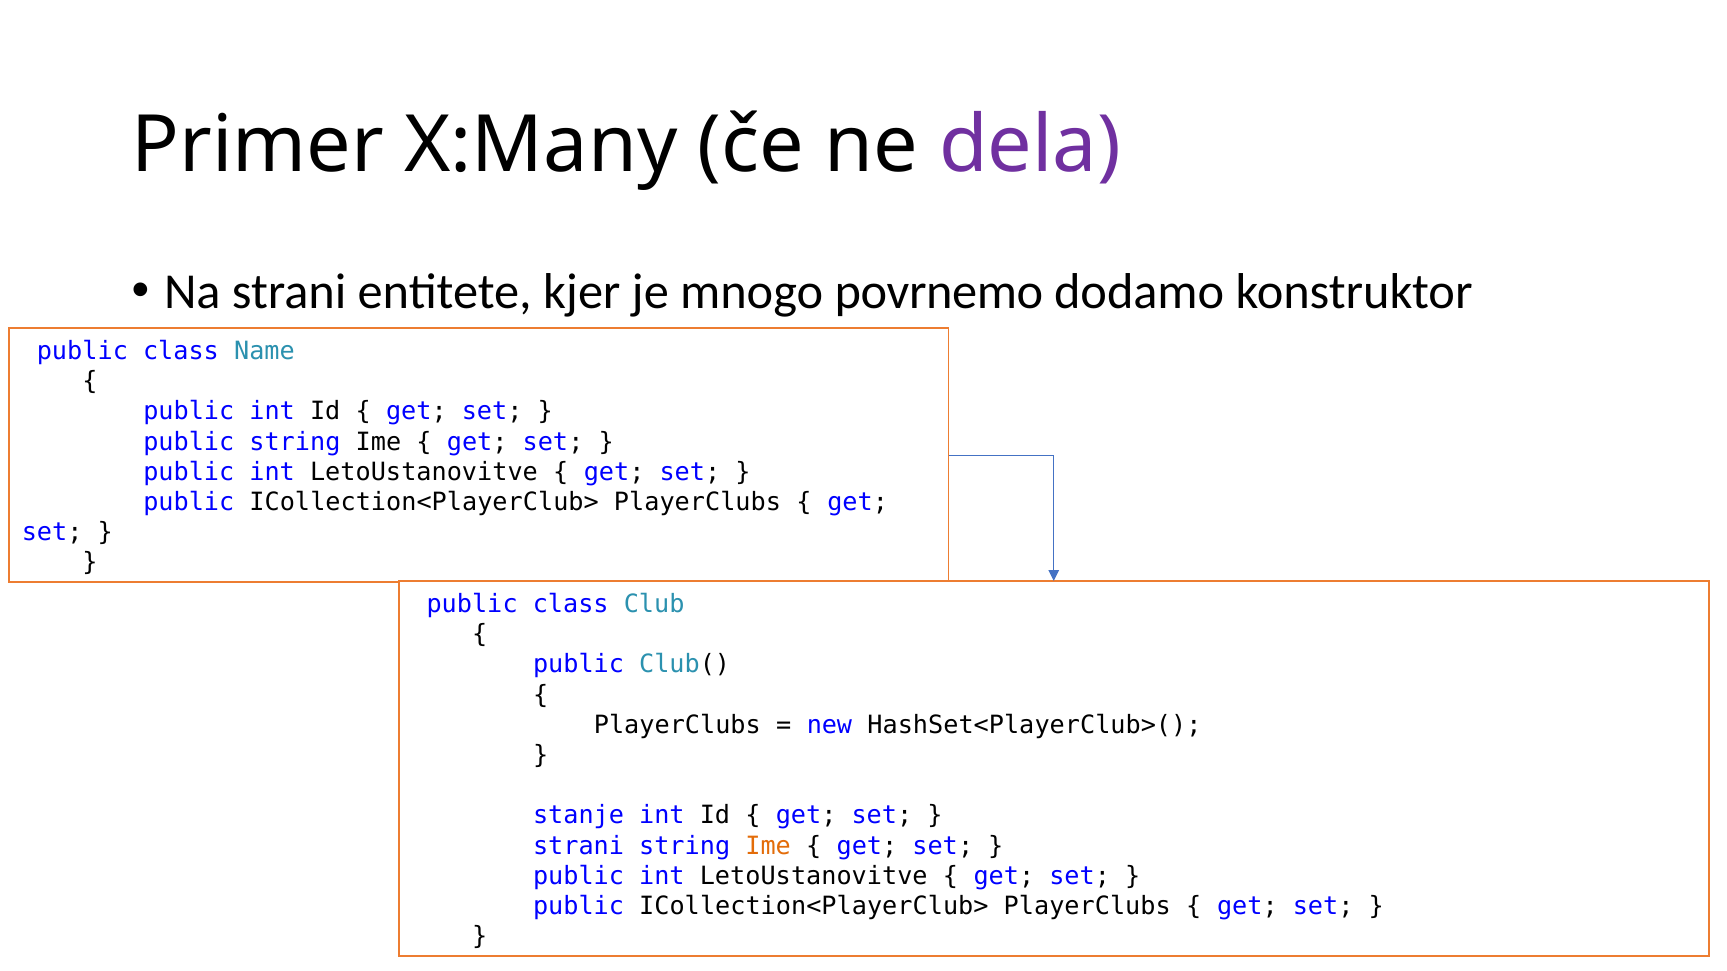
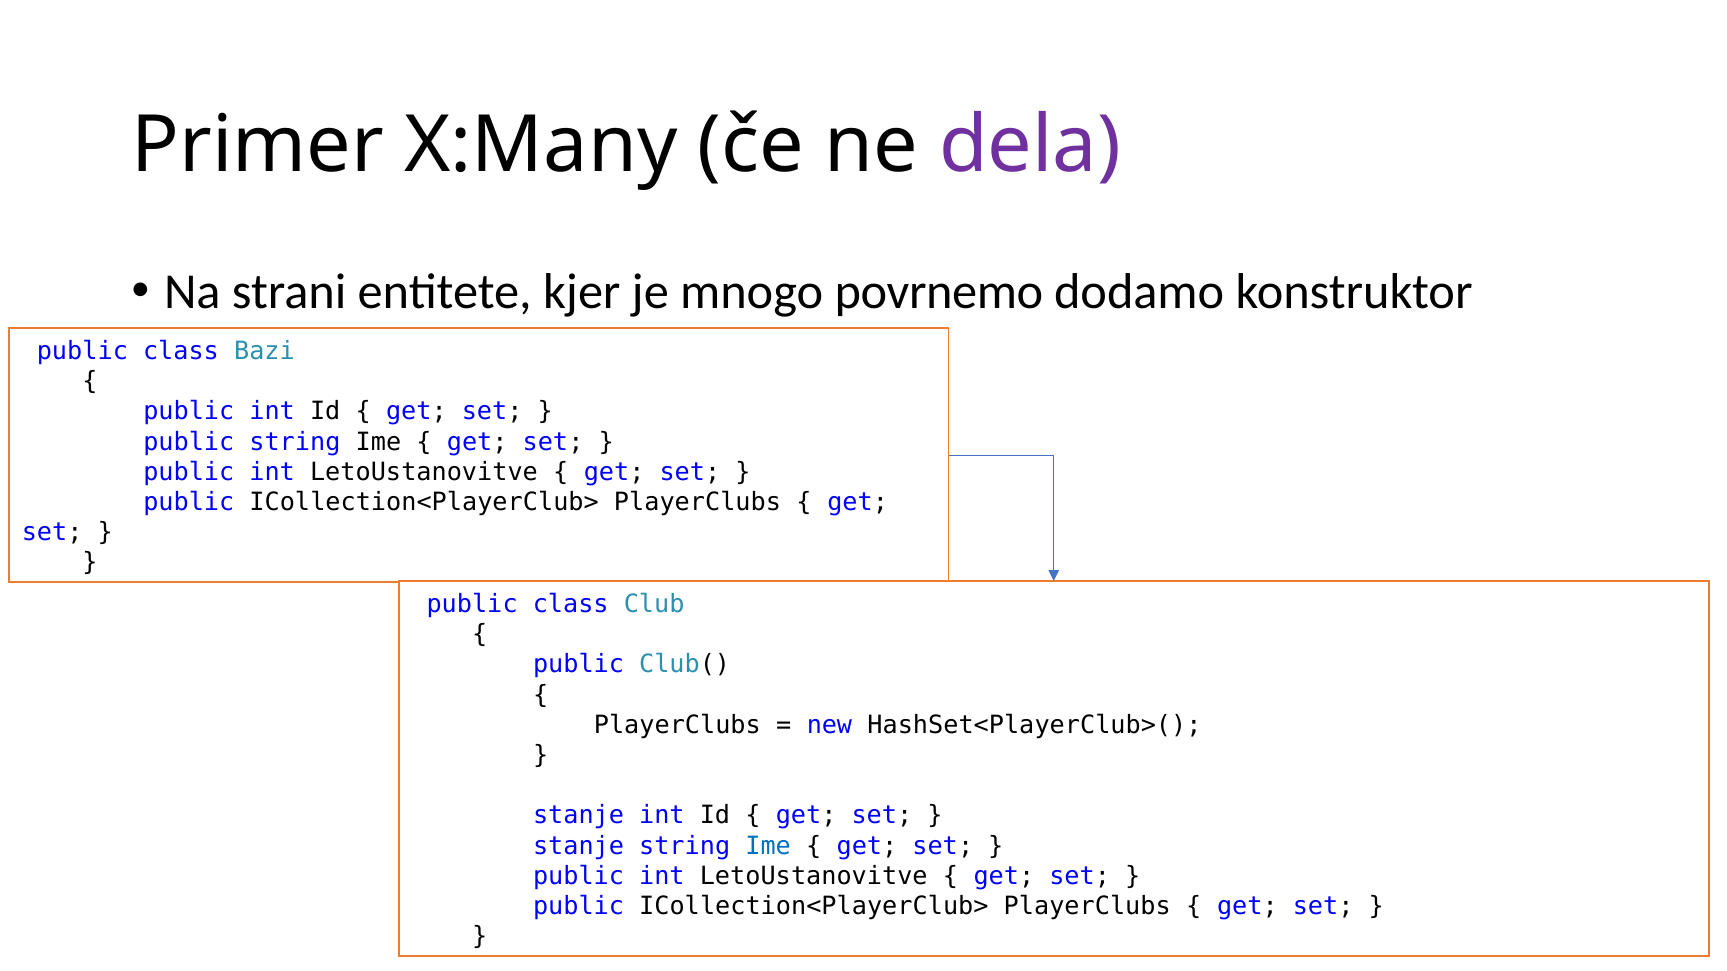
Name: Name -> Bazi (264, 351)
strani: strani -> stanje (579, 846)
Ime colour: orange -> blue (768, 846)
